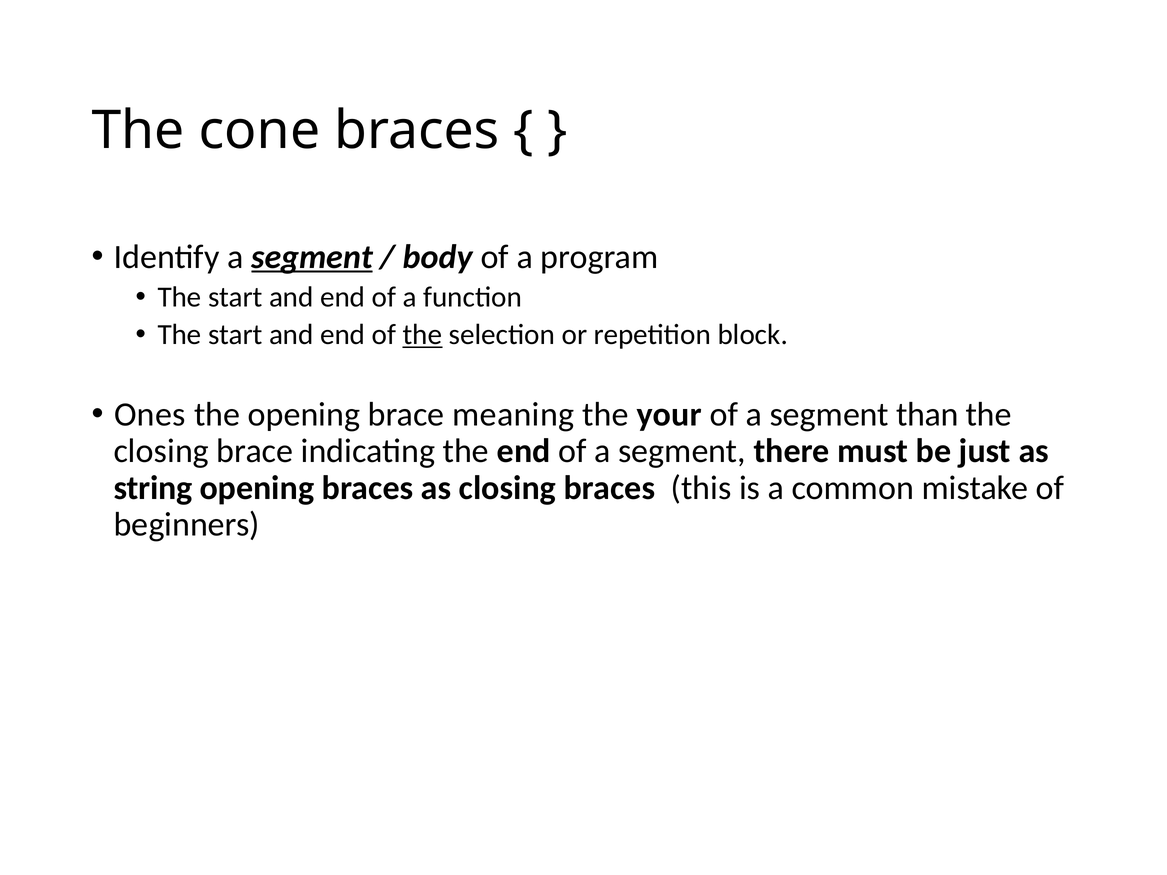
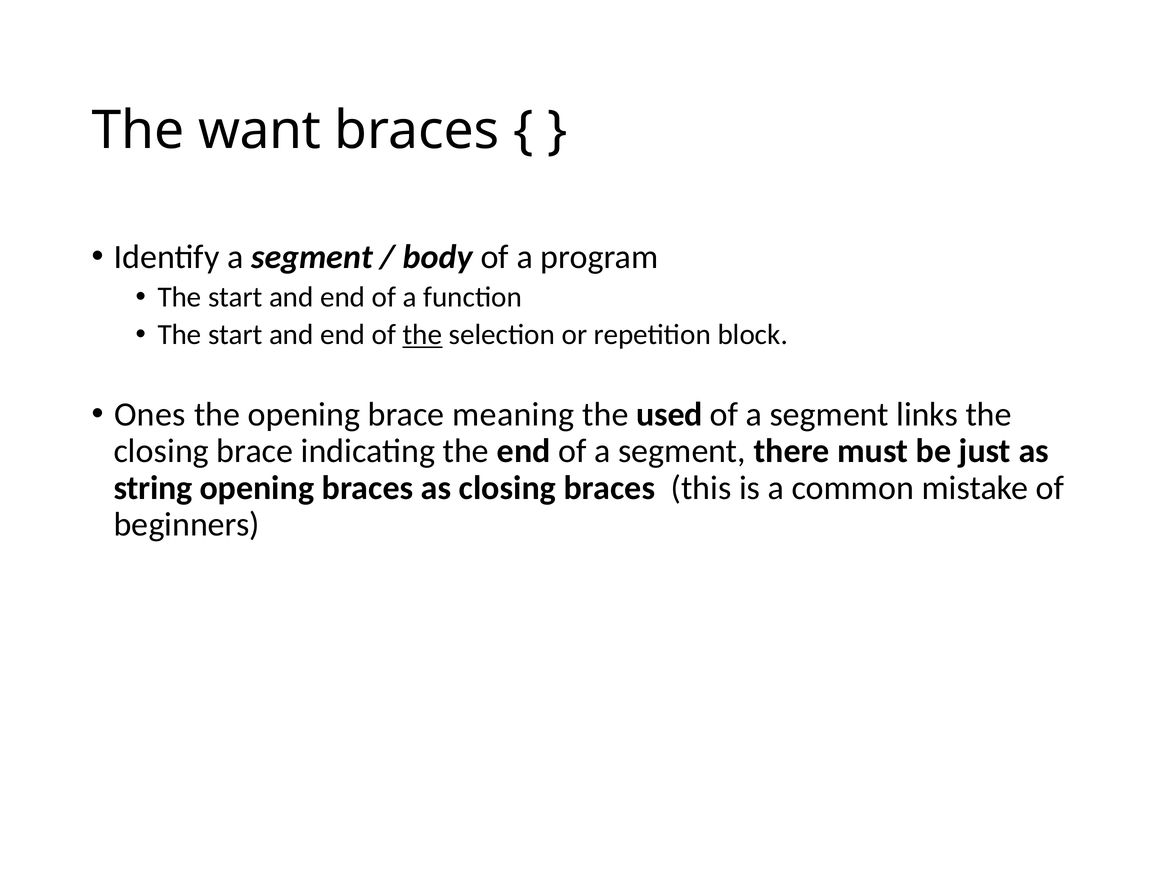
cone: cone -> want (260, 131)
segment underline: present -> none (312, 257)
your: your -> used (670, 414)
than: than -> links (927, 414)
